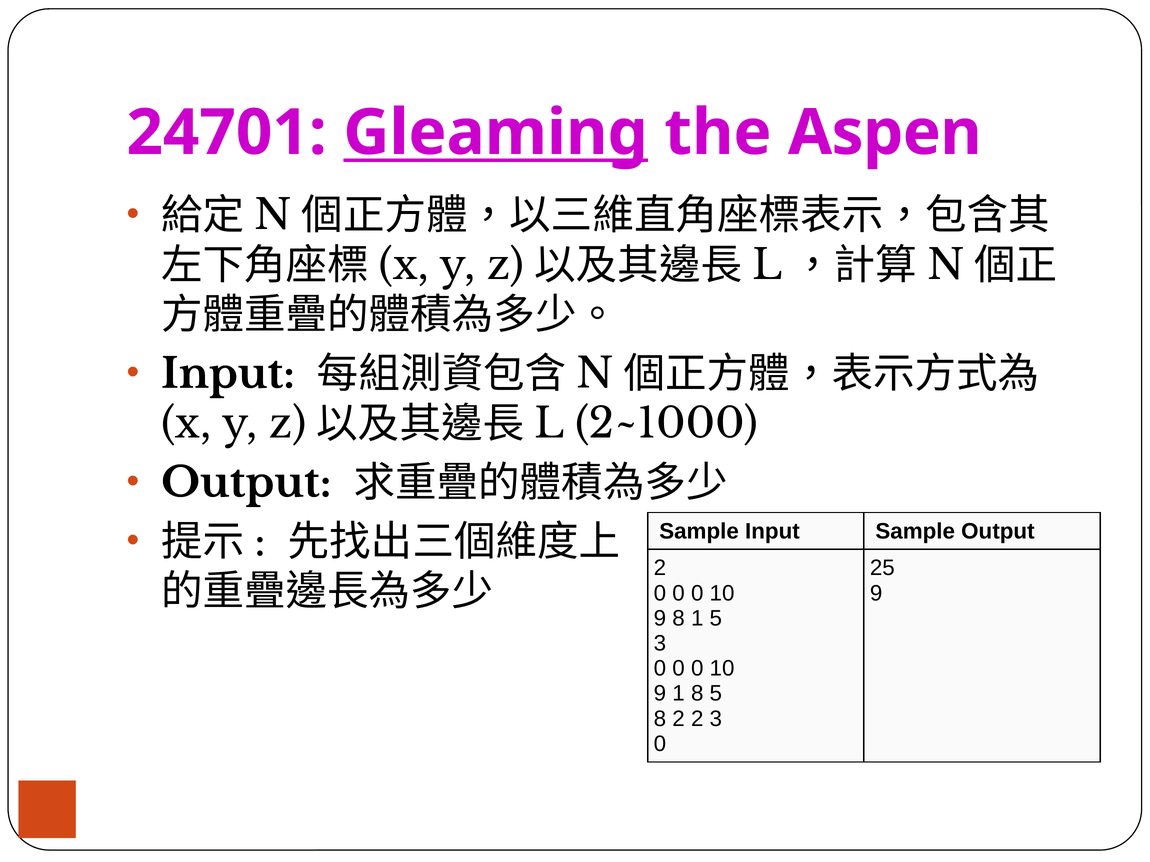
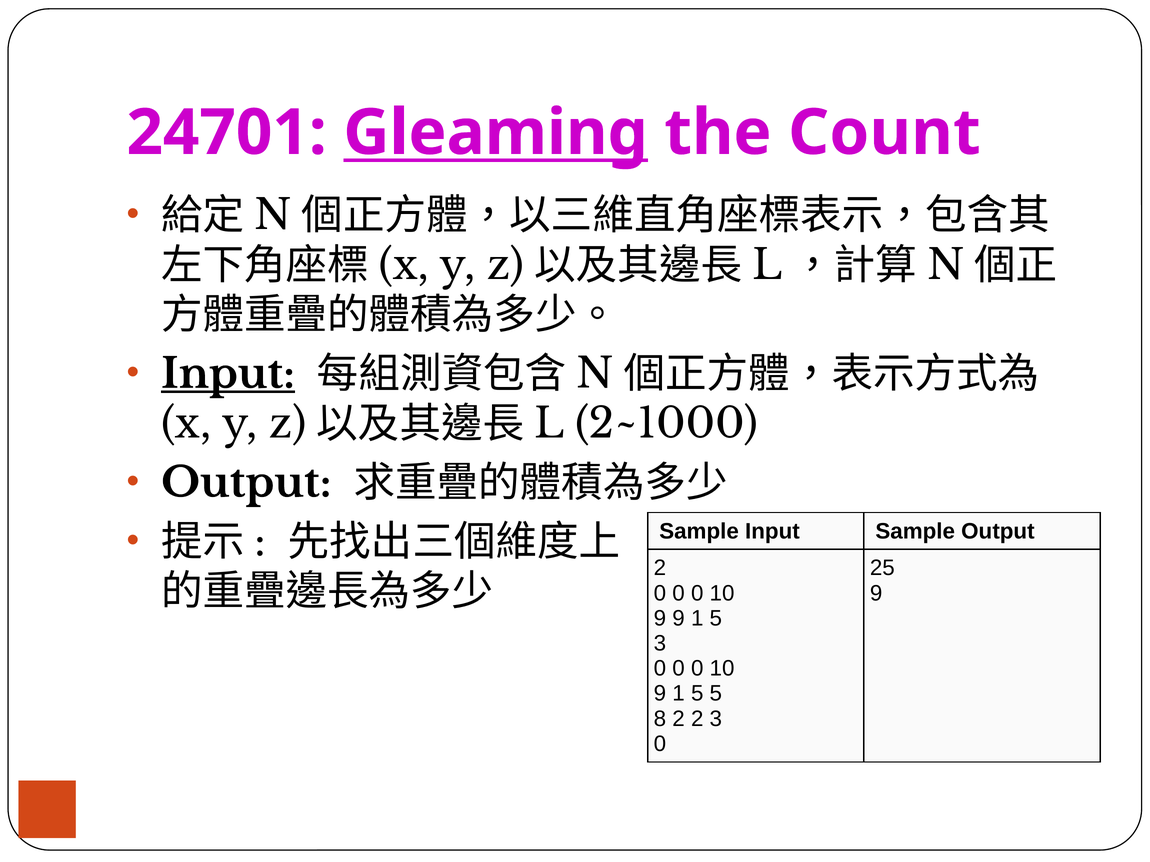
Aspen: Aspen -> Count (884, 133)
Input underline: none -> present (228, 374)
9 8: 8 -> 9 (679, 619)
8: 8 -> 5 (697, 694)
